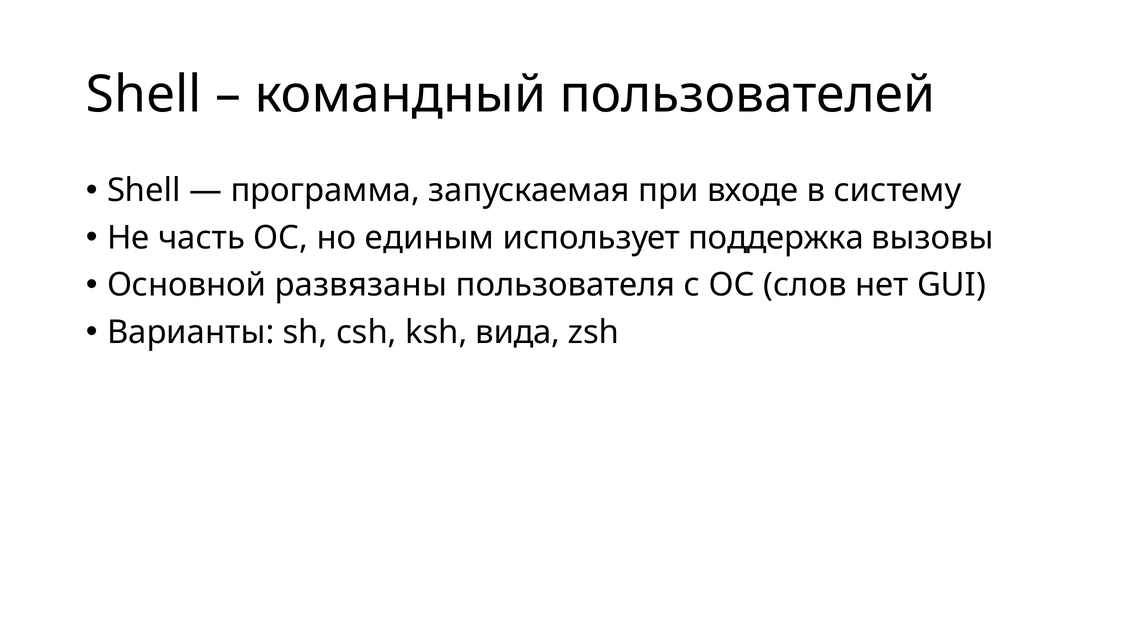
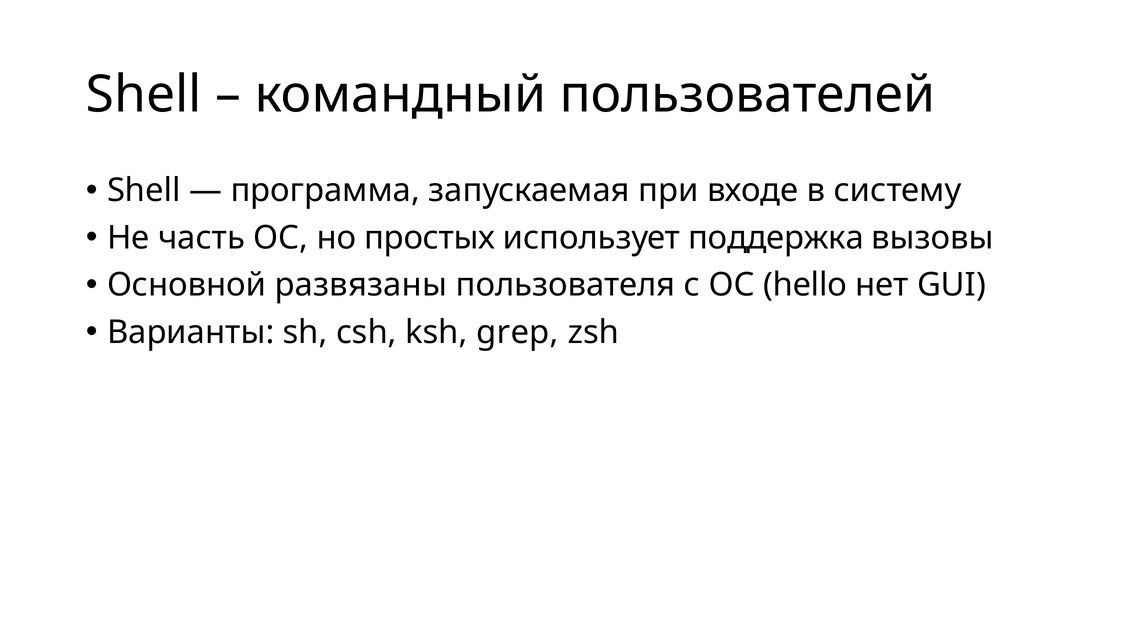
единым: единым -> простых (430, 238)
слов: слов -> hello (805, 285)
вида: вида -> grep (517, 332)
